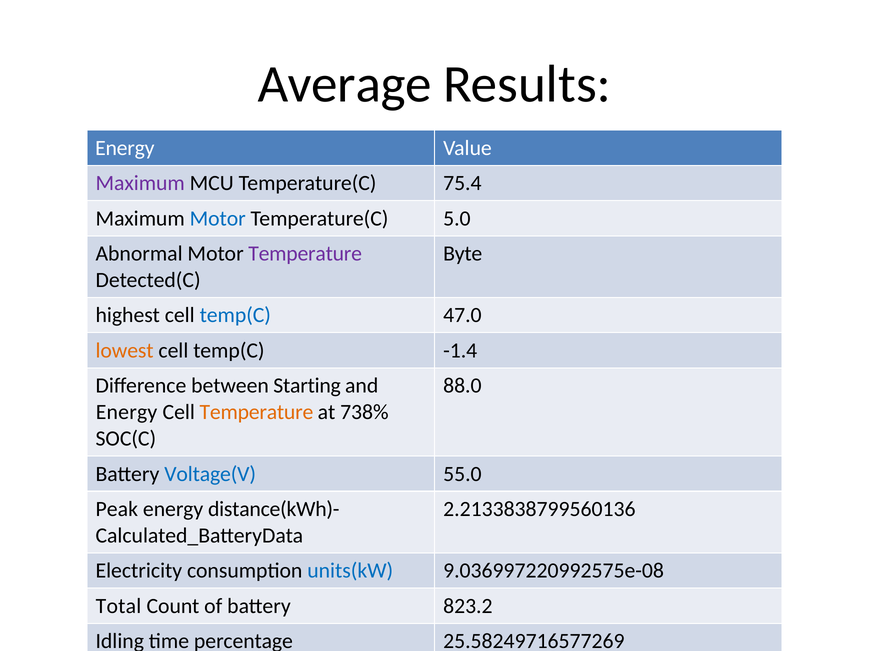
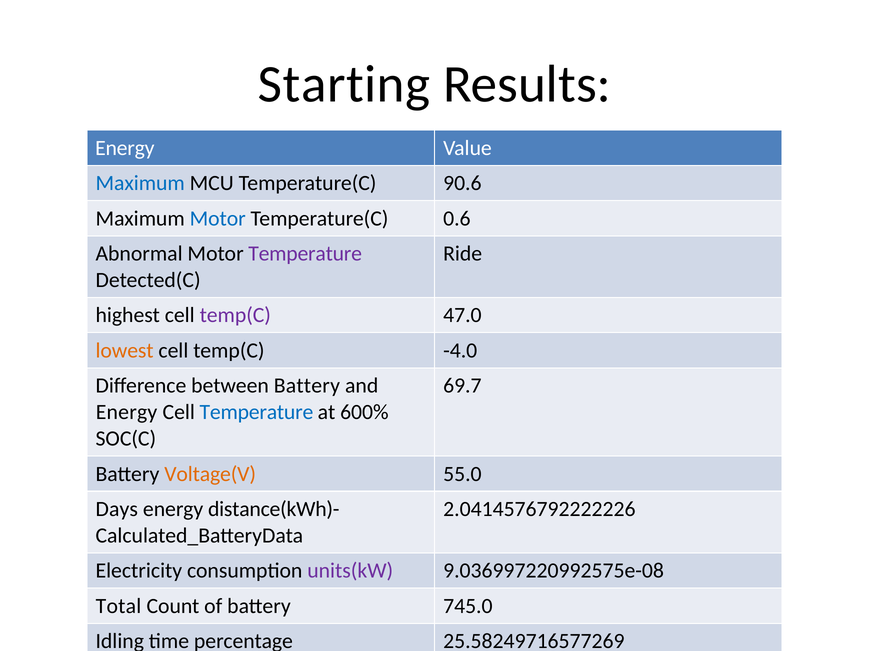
Average: Average -> Starting (344, 84)
Maximum colour: purple -> blue (140, 183)
75.4: 75.4 -> 90.6 (462, 183)
5.0: 5.0 -> 0.6 (457, 219)
Byte: Byte -> Ride (463, 254)
temp(C colour: blue -> purple (235, 316)
-1.4: -1.4 -> -4.0 (460, 351)
between Starting: Starting -> Battery (307, 386)
88.0: 88.0 -> 69.7 (462, 386)
Temperature colour: orange -> blue (256, 413)
738%: 738% -> 600% (364, 413)
Voltage(V colour: blue -> orange (210, 474)
Peak: Peak -> Days (117, 510)
2.2133838799560136: 2.2133838799560136 -> 2.0414576792222226 (539, 510)
units(kW colour: blue -> purple (350, 571)
823.2: 823.2 -> 745.0 (468, 607)
